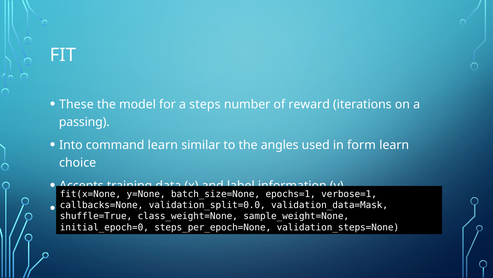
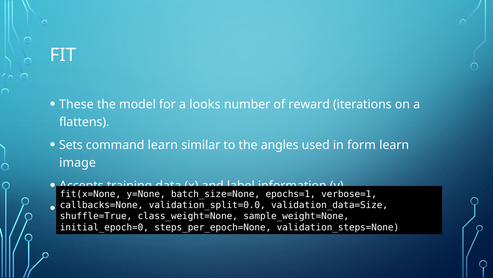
steps: steps -> looks (205, 104)
passing: passing -> flattens (84, 122)
Into: Into -> Sets (71, 145)
choice: choice -> image (78, 162)
validation_data=Mask: validation_data=Mask -> validation_data=Size (330, 205)
